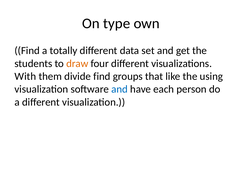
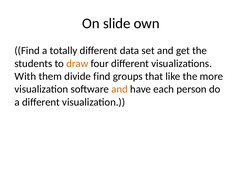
type: type -> slide (117, 23)
using: using -> more (211, 77)
and colour: blue -> orange (119, 89)
